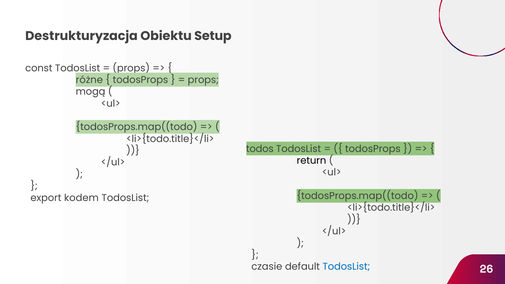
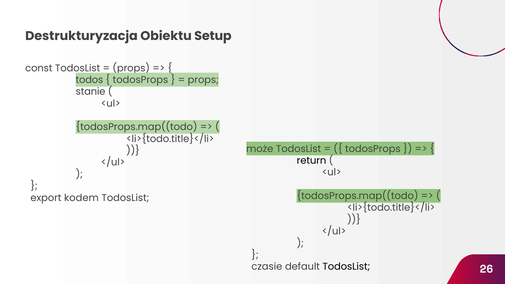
różne: różne -> todos (89, 80)
mogą: mogą -> stanie (91, 92)
todos: todos -> może (260, 149)
TodosList colour: blue -> black (346, 267)
